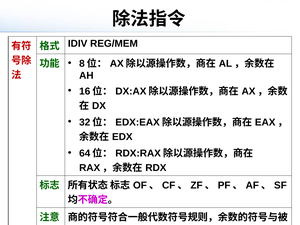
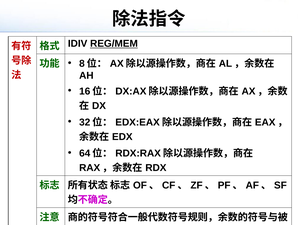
REG/MEM underline: none -> present (114, 44)
